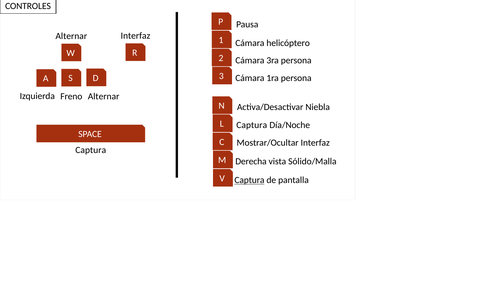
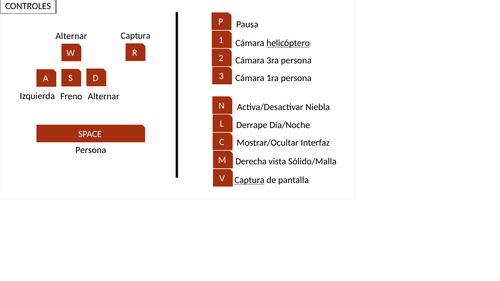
Interfaz: Interfaz -> Captura (136, 36)
helicóptero underline: none -> present (288, 43)
Captura: Captura -> Derrape (252, 125)
Captura: Captura -> Persona (91, 150)
